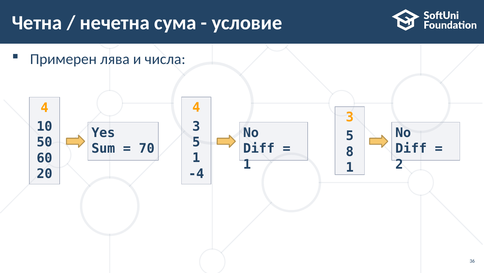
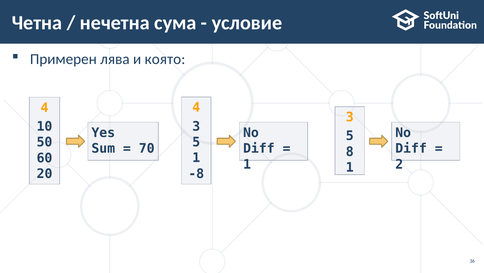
числа: числа -> която (165, 59)
-4: -4 -> -8 (196, 173)
